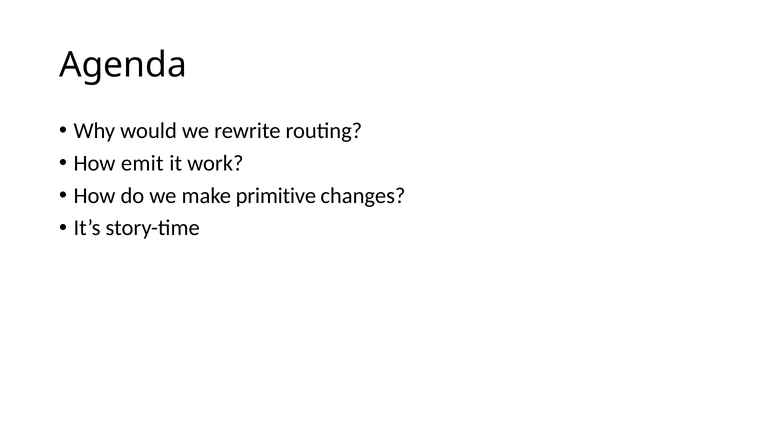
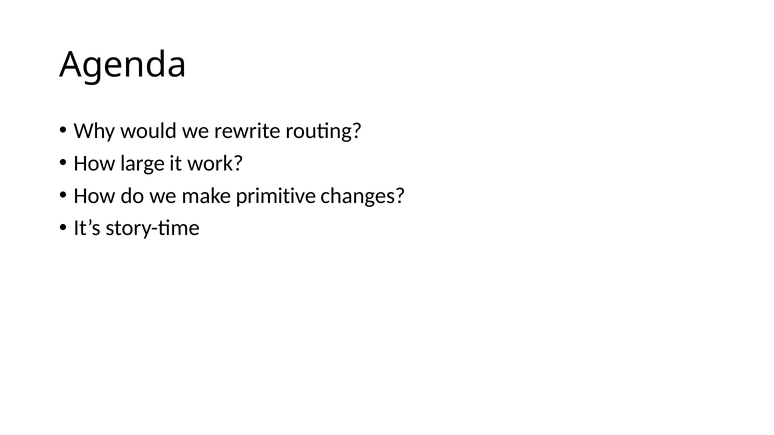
emit: emit -> large (143, 163)
